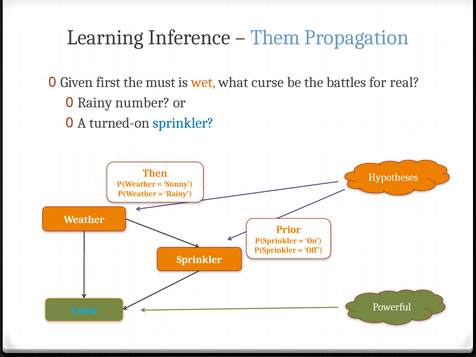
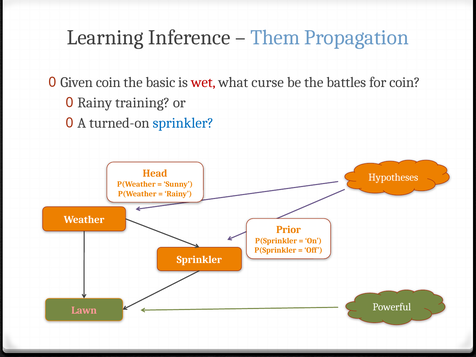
Given first: first -> coin (108, 82)
must: must -> basic (160, 82)
wet colour: orange -> red (203, 82)
for real: real -> coin (405, 82)
number: number -> training (142, 103)
Then: Then -> Head (155, 173)
Lawn colour: light blue -> pink (84, 310)
